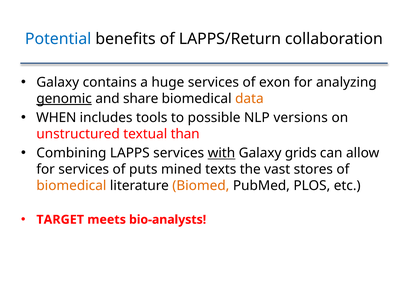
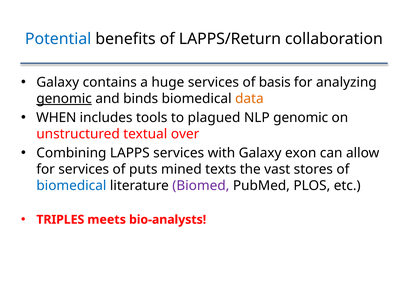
exon: exon -> basis (275, 82)
share: share -> binds (141, 99)
possible: possible -> plagued (214, 118)
NLP versions: versions -> genomic (301, 118)
than: than -> over (185, 134)
with underline: present -> none (221, 153)
grids: grids -> exon (301, 153)
biomedical colour: orange -> blue (71, 186)
Biomed colour: orange -> purple (201, 186)
TARGET: TARGET -> TRIPLES (60, 220)
